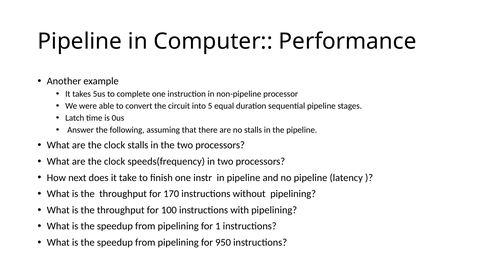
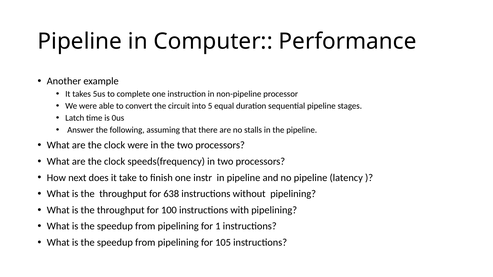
clock stalls: stalls -> were (138, 145)
170: 170 -> 638 (171, 194)
950: 950 -> 105 (223, 243)
